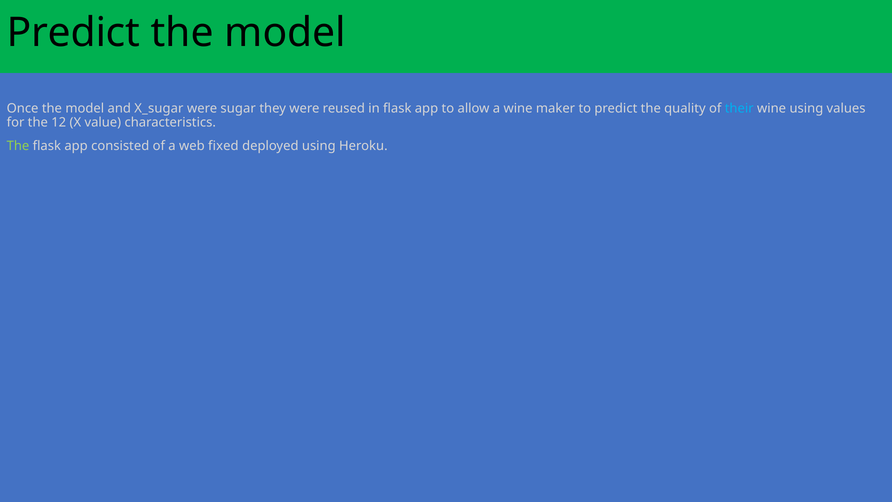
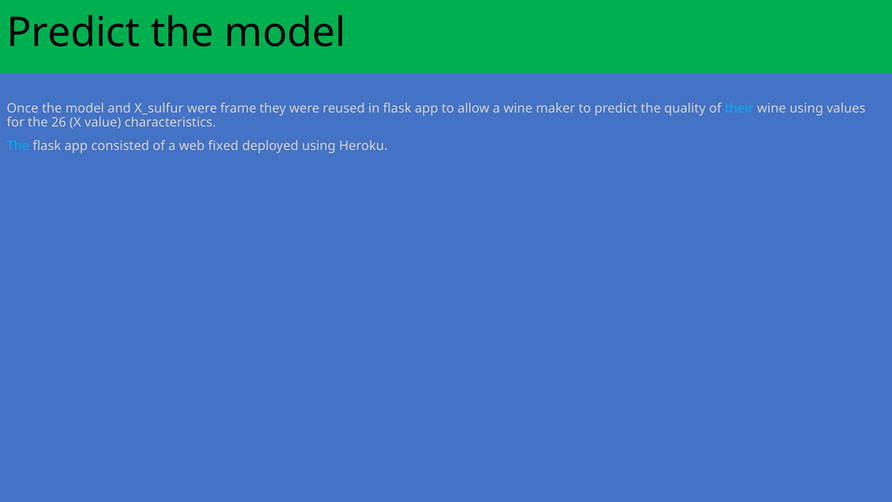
X_sugar: X_sugar -> X_sulfur (159, 108)
sugar: sugar -> frame (238, 108)
12: 12 -> 26 (59, 122)
The colour: light green -> light blue (18, 146)
